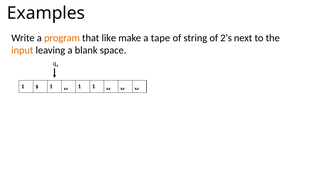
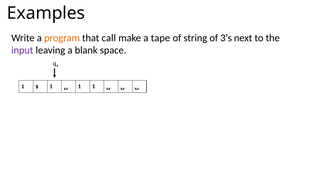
like: like -> call (109, 38)
2’s: 2’s -> 3’s (226, 38)
input colour: orange -> purple (22, 50)
